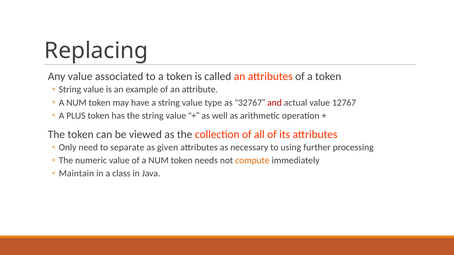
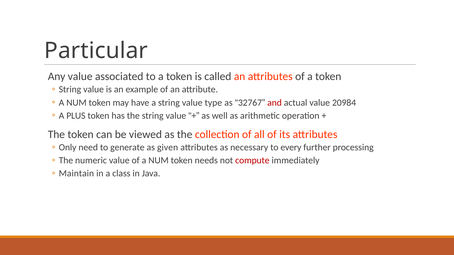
Replacing: Replacing -> Particular (96, 51)
12767: 12767 -> 20984 (344, 103)
separate: separate -> generate (127, 148)
using: using -> every (291, 148)
compute colour: orange -> red (252, 161)
